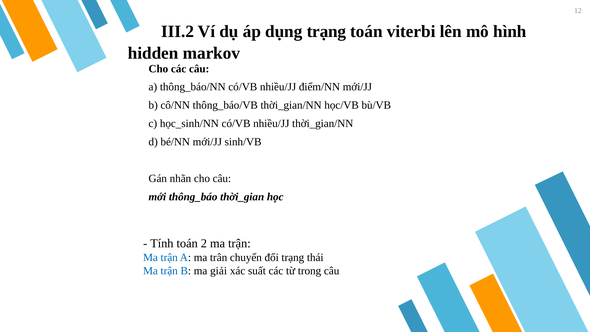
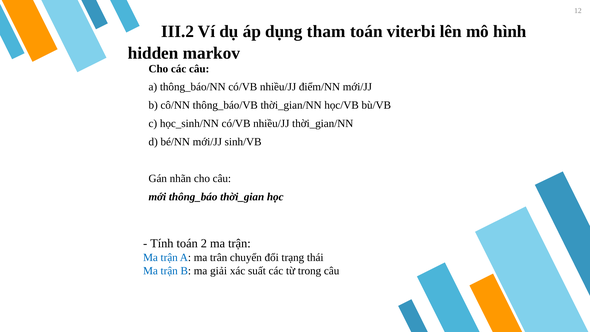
dụng trạng: trạng -> tham (326, 31)
